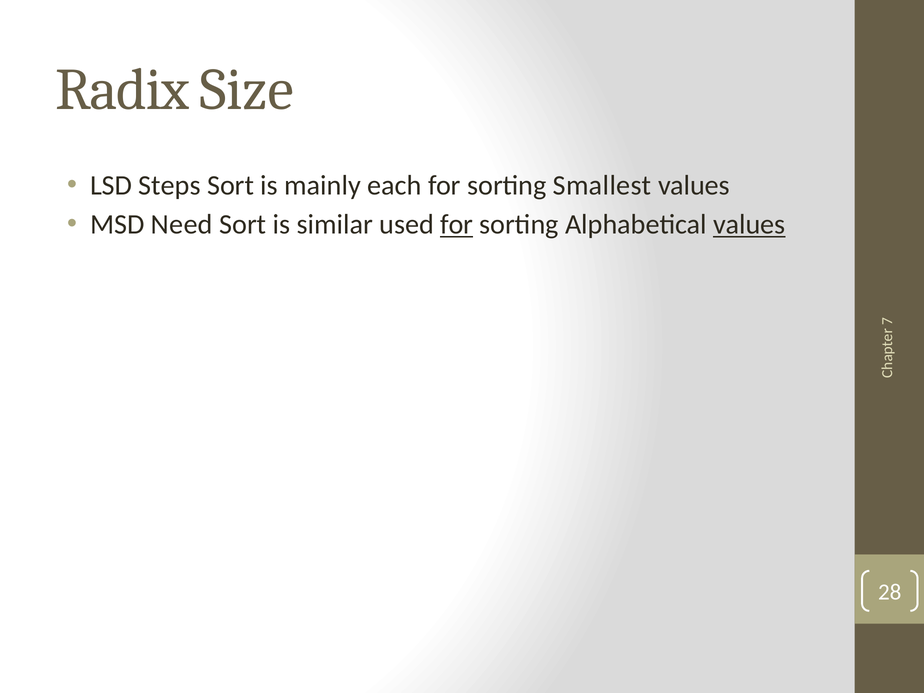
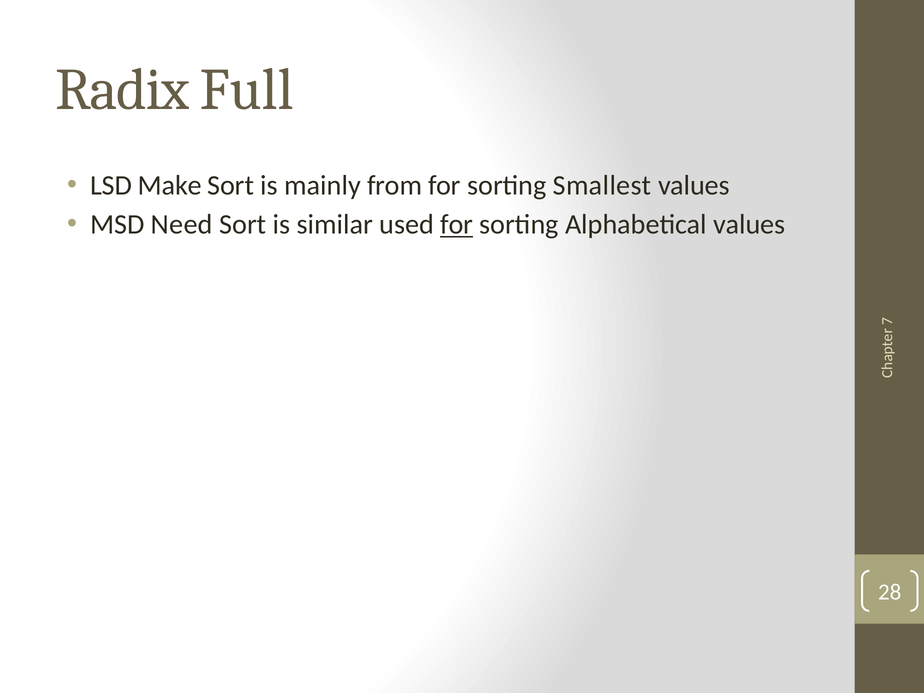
Size: Size -> Full (247, 90)
Steps: Steps -> Make (170, 185)
each: each -> from (395, 185)
values underline: present -> none (749, 225)
